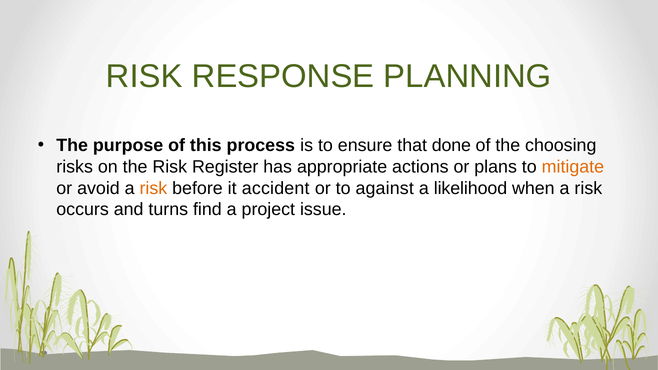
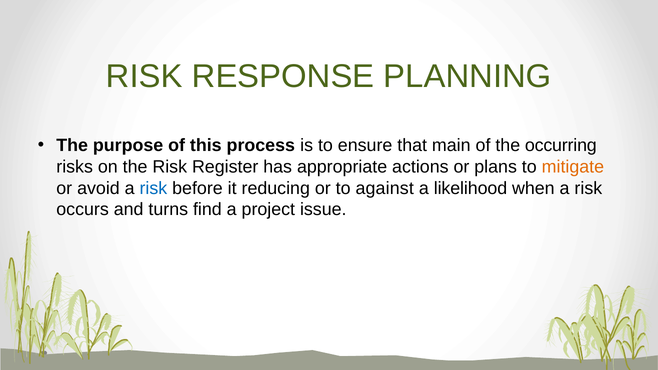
done: done -> main (451, 145)
choosing: choosing -> occurring (561, 145)
risk colour: orange -> blue (153, 188)
accident: accident -> reducing (276, 188)
